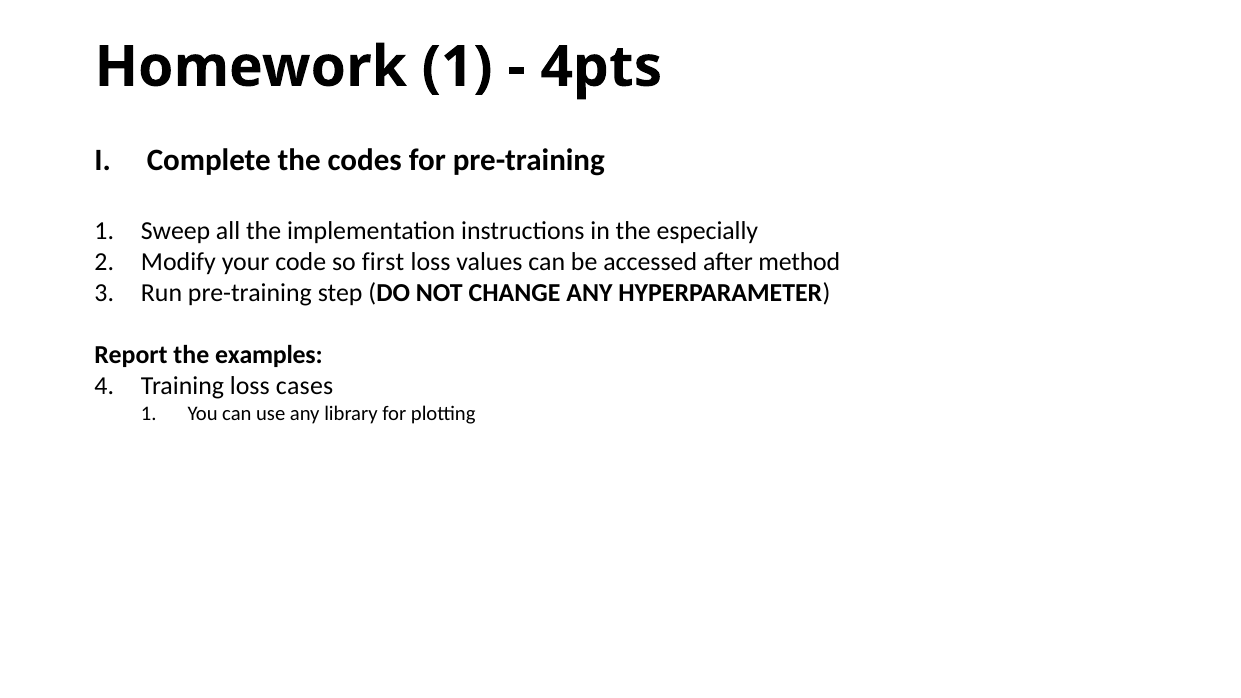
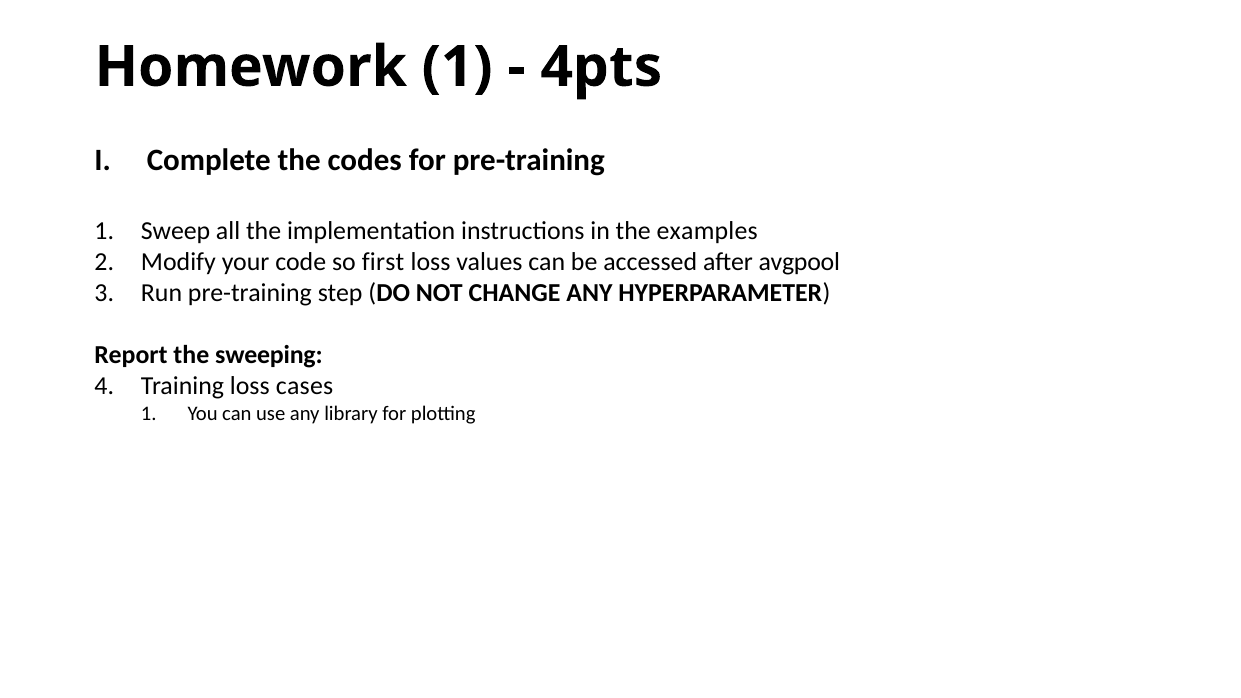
especially: especially -> examples (707, 231)
method: method -> avgpool (799, 262)
examples: examples -> sweeping (269, 355)
